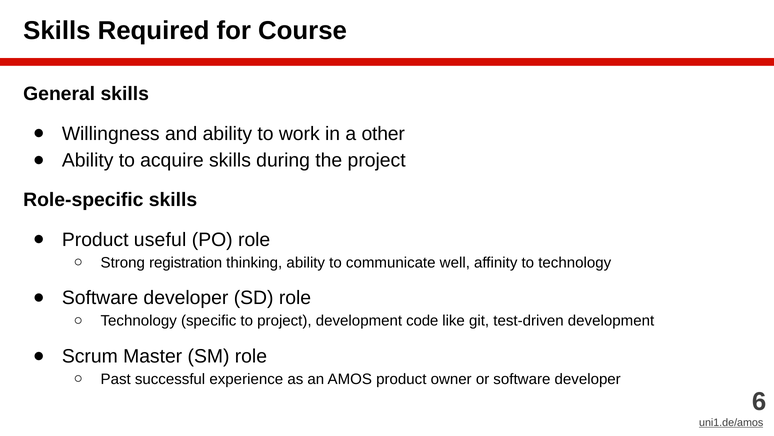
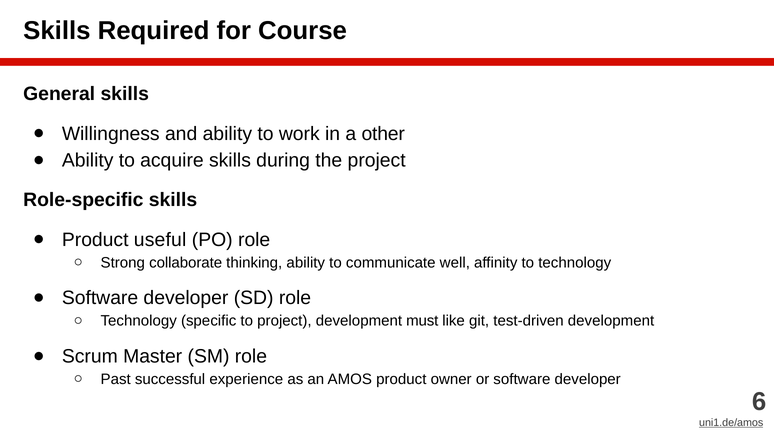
registration: registration -> collaborate (186, 262)
code: code -> must (422, 321)
